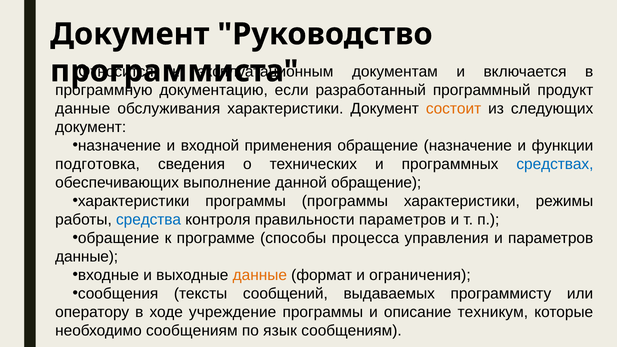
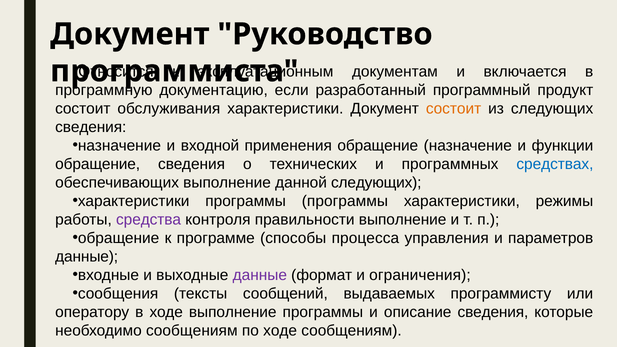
данные: данные -> состоит (83, 109)
документ: документ -> сведения (91, 127)
подготовка: подготовка -> обращение (98, 164)
данной обращение: обращение -> следующих (376, 183)
средства colour: blue -> purple (149, 220)
правильности параметров: параметров -> выполнение (403, 220)
данные colour: orange -> purple (260, 275)
ходе учреждение: учреждение -> выполнение (233, 312)
описание техникум: техникум -> сведения (493, 312)
по язык: язык -> ходе (280, 331)
